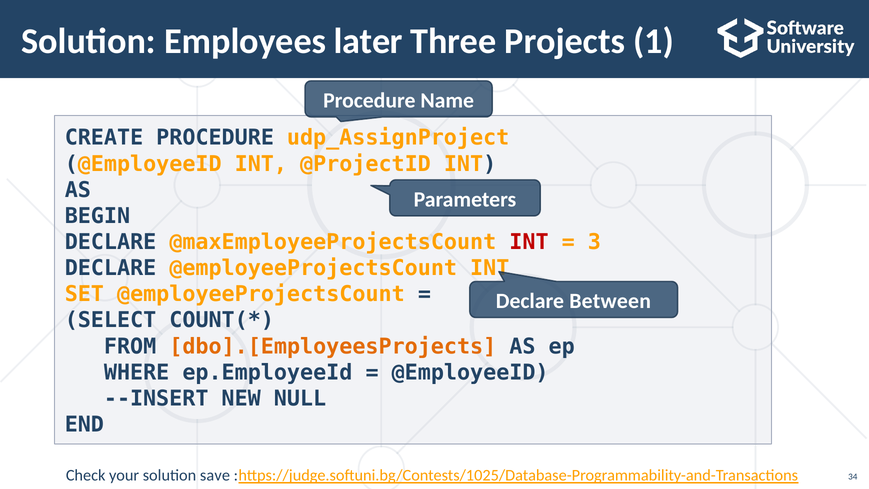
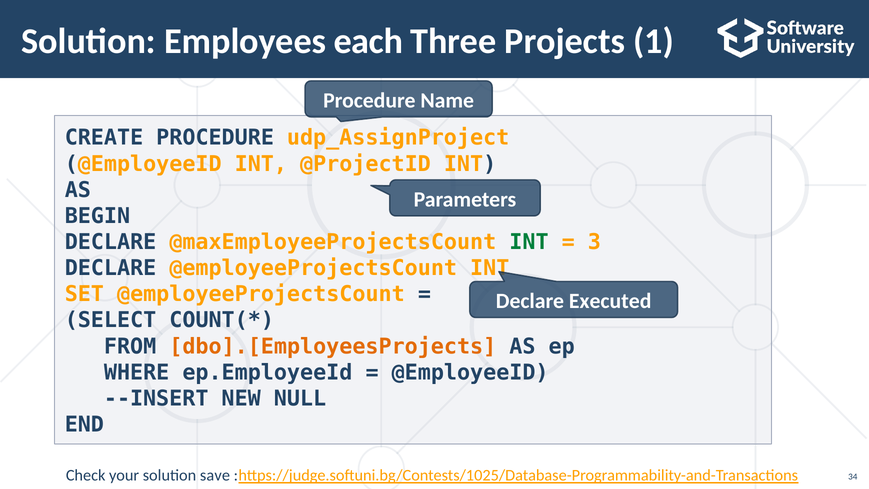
later: later -> each (368, 41)
INT colour: red -> green (529, 242)
Between: Between -> Executed (610, 301)
